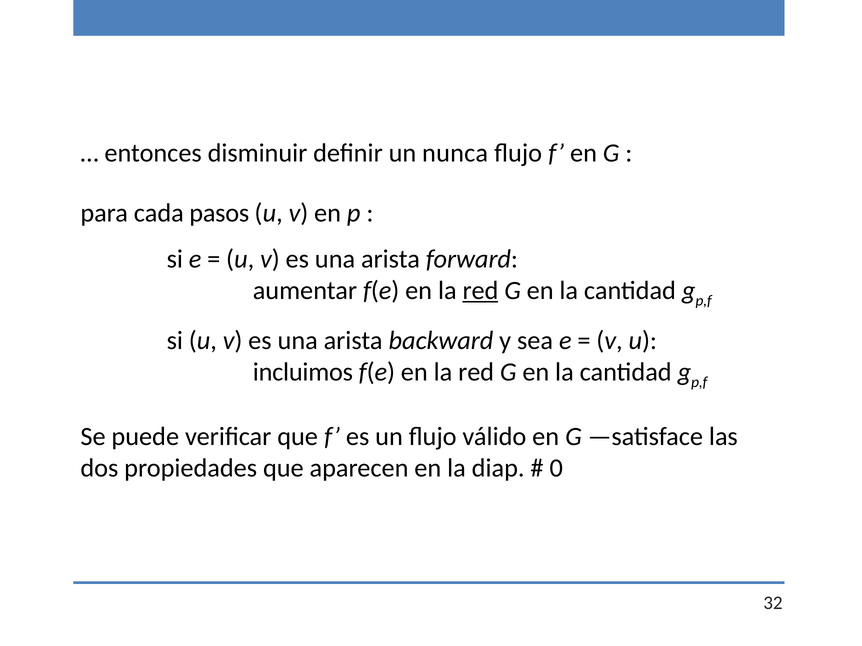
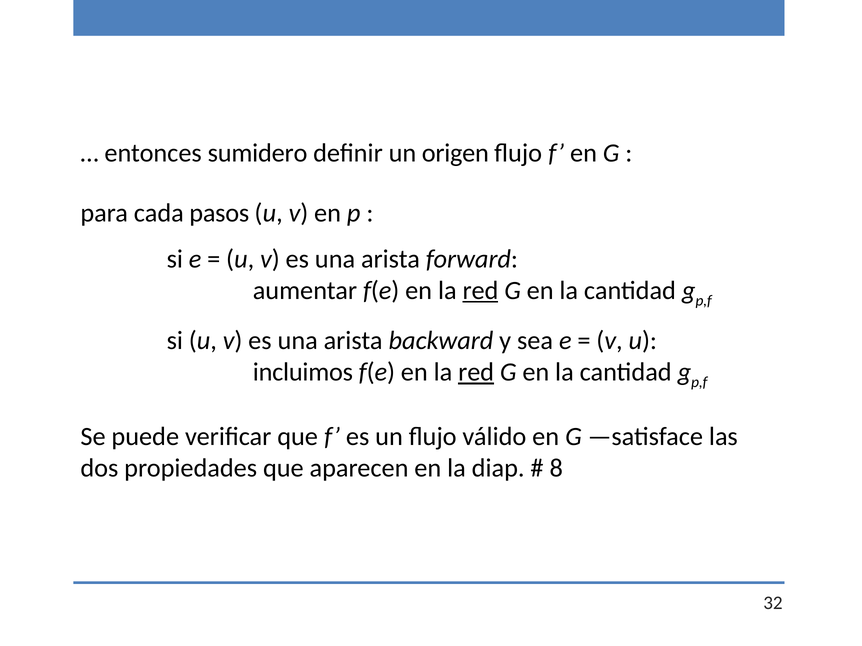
disminuir: disminuir -> sumidero (258, 153)
nunca: nunca -> origen (455, 153)
red underline: none -> present (476, 372)
0: 0 -> 8 (556, 468)
